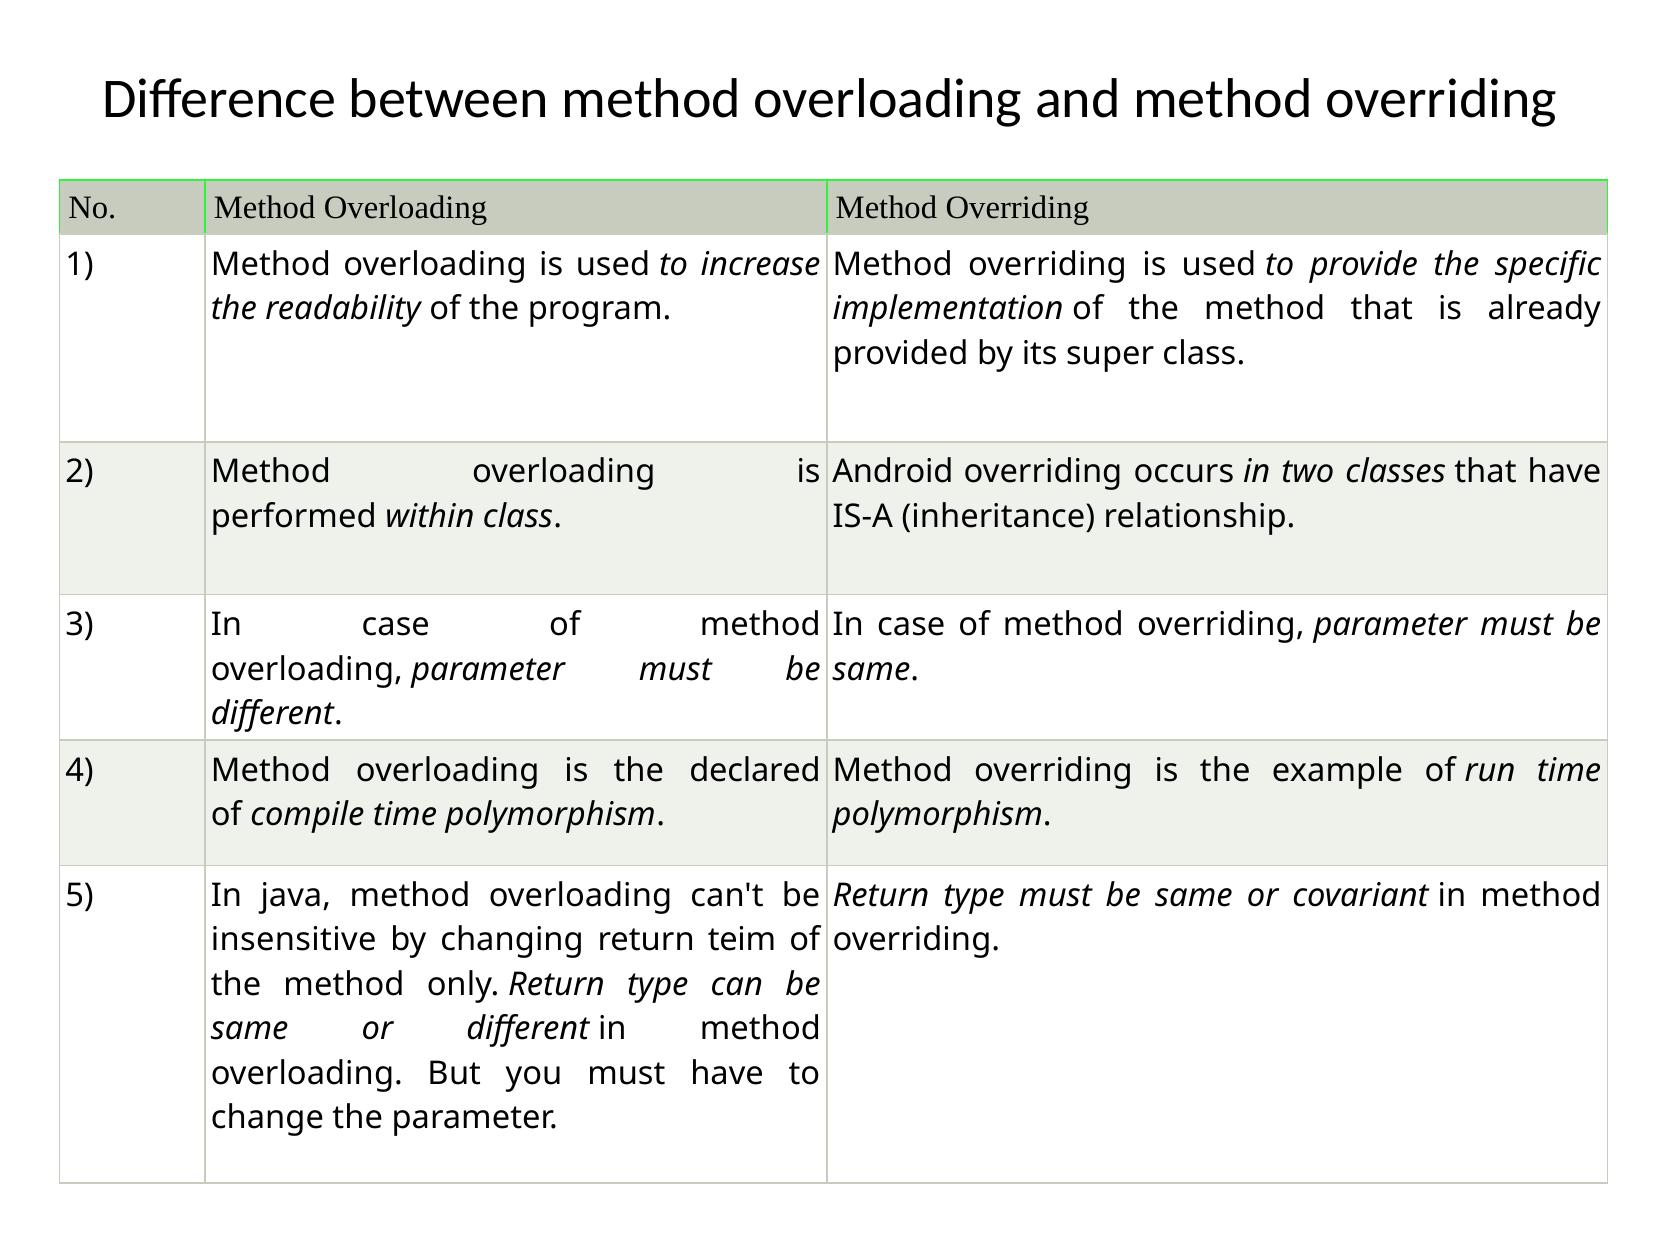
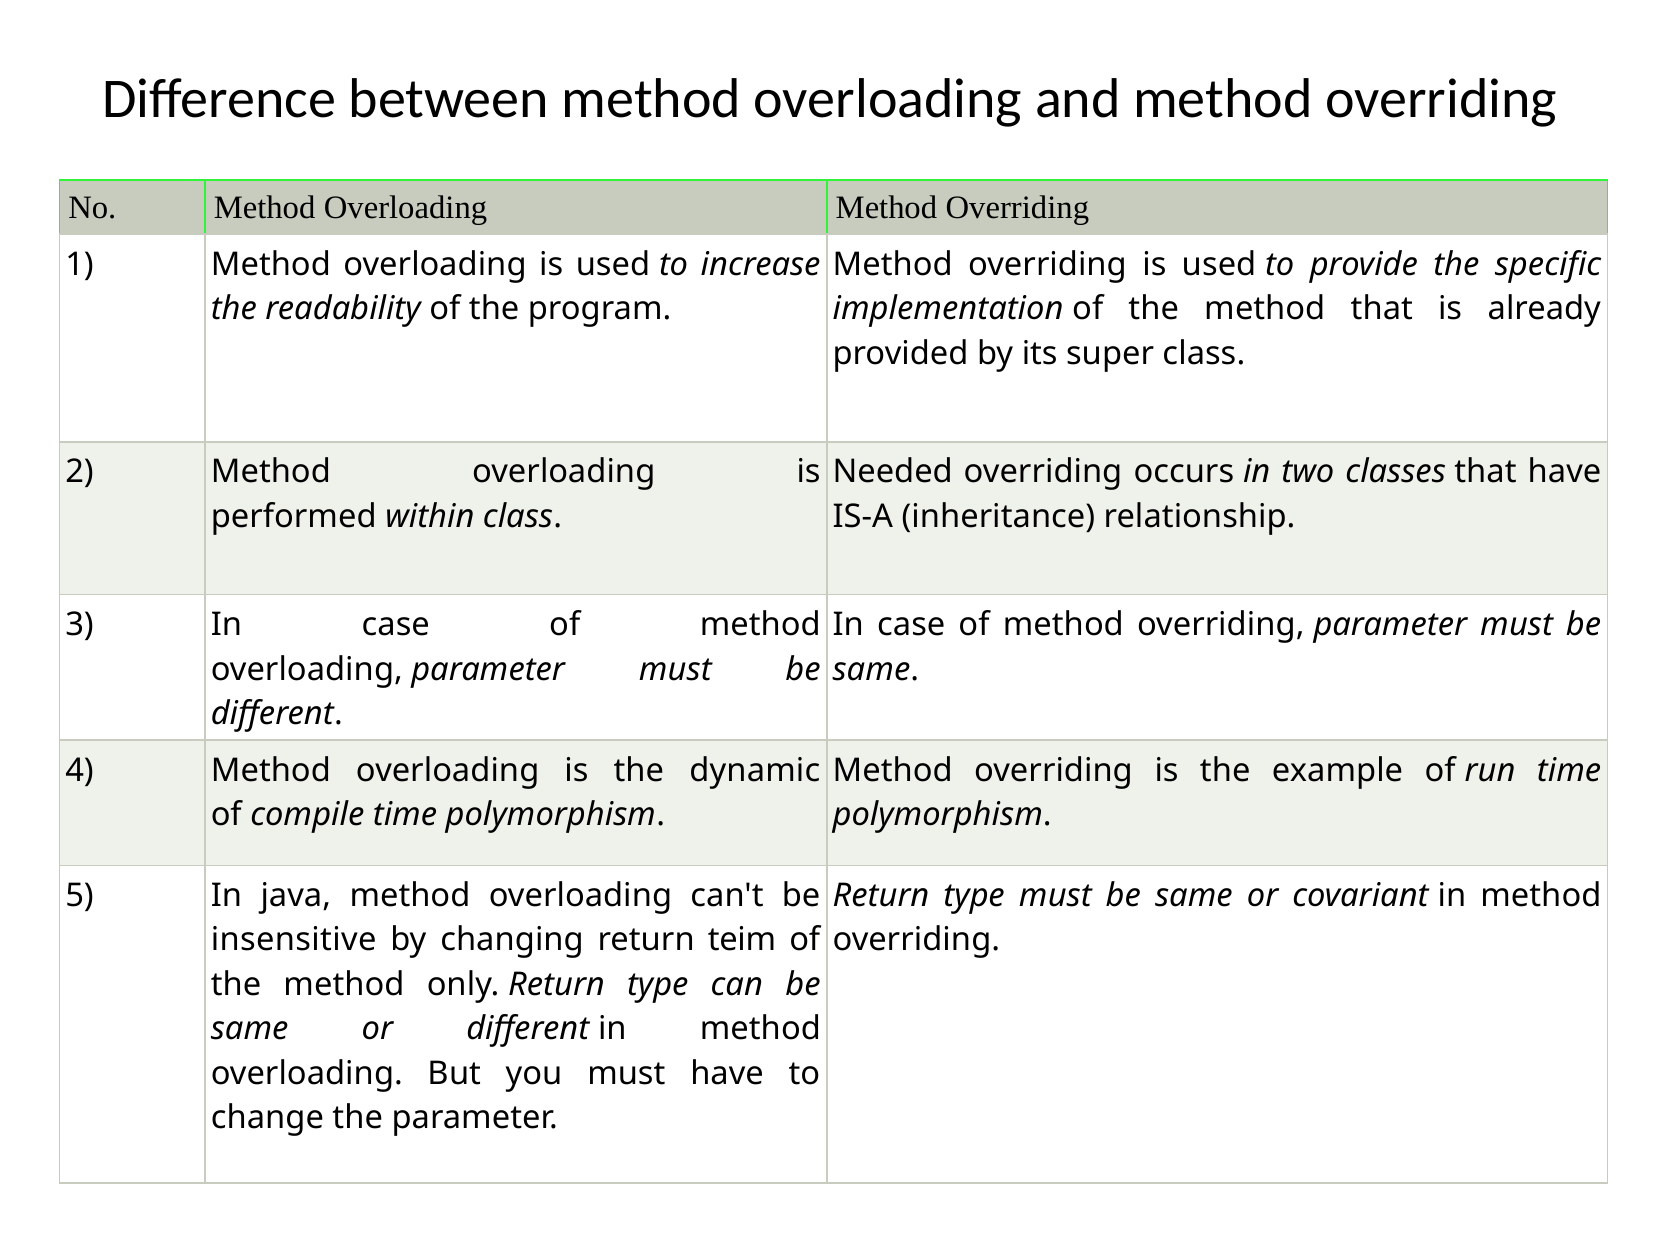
Android: Android -> Needed (893, 472)
declared: declared -> dynamic (755, 770)
